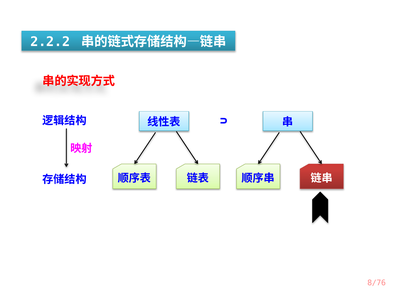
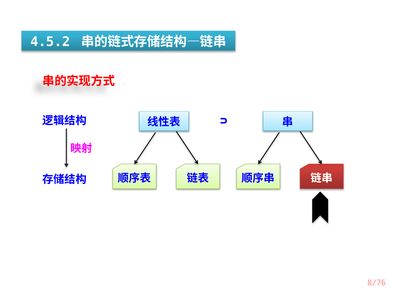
2.2.2: 2.2.2 -> 4.5.2 (50, 42)
